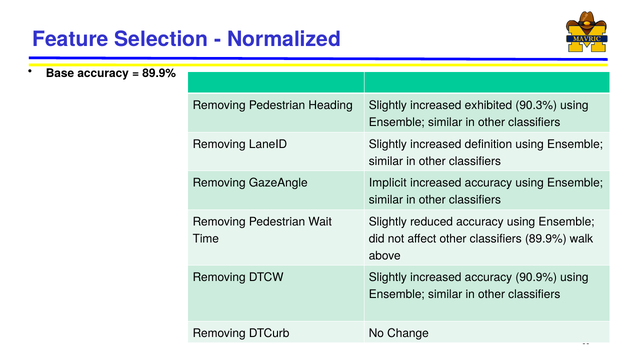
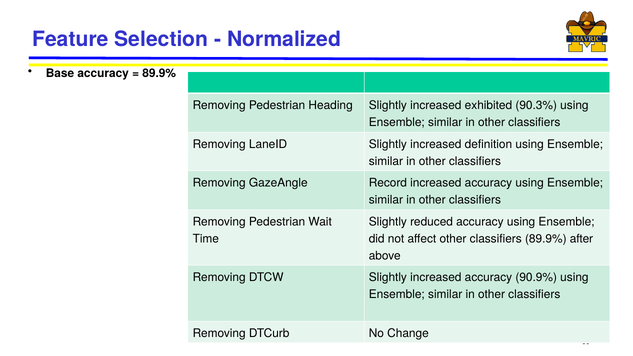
Implicit: Implicit -> Record (388, 183)
walk: walk -> after (581, 239)
